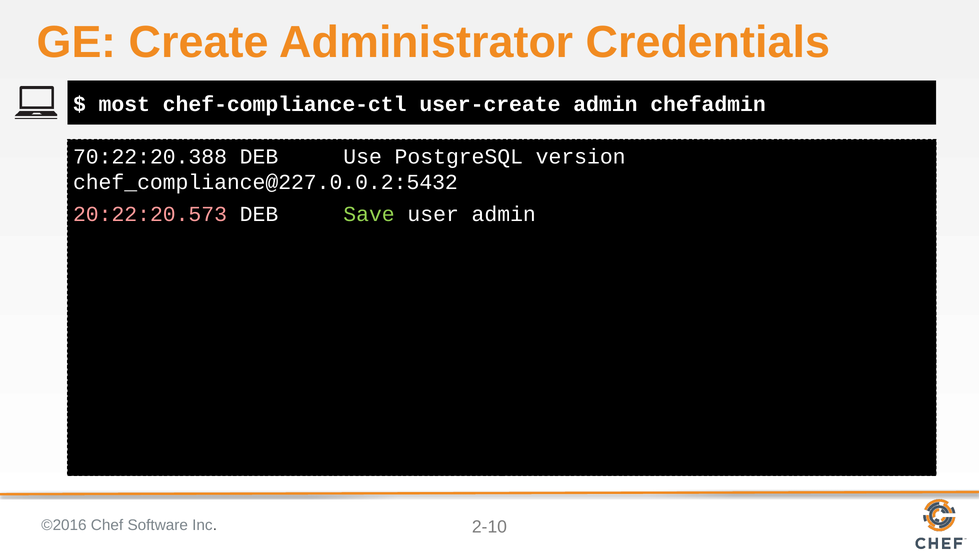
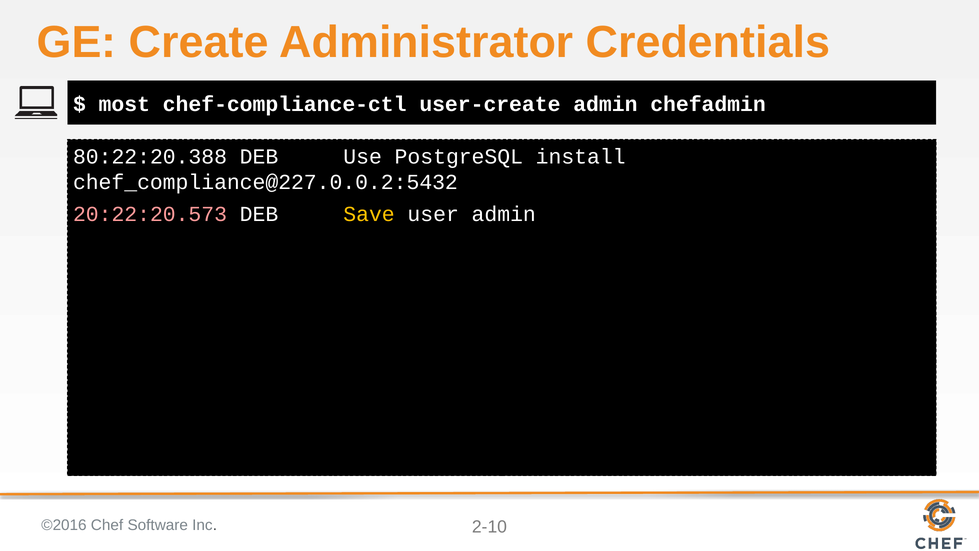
70:22:20.388: 70:22:20.388 -> 80:22:20.388 (150, 157)
version: version -> install (581, 157)
Save colour: light green -> yellow (369, 214)
